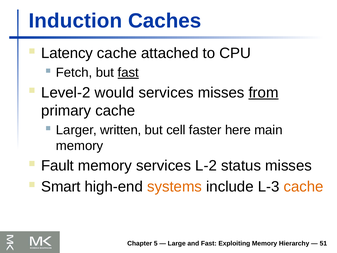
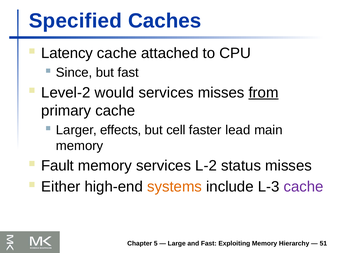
Induction: Induction -> Specified (75, 21)
Fetch: Fetch -> Since (74, 73)
fast underline: present -> none (128, 73)
written: written -> effects (121, 130)
here: here -> lead (238, 130)
Smart: Smart -> Either (61, 187)
cache colour: orange -> purple (304, 187)
